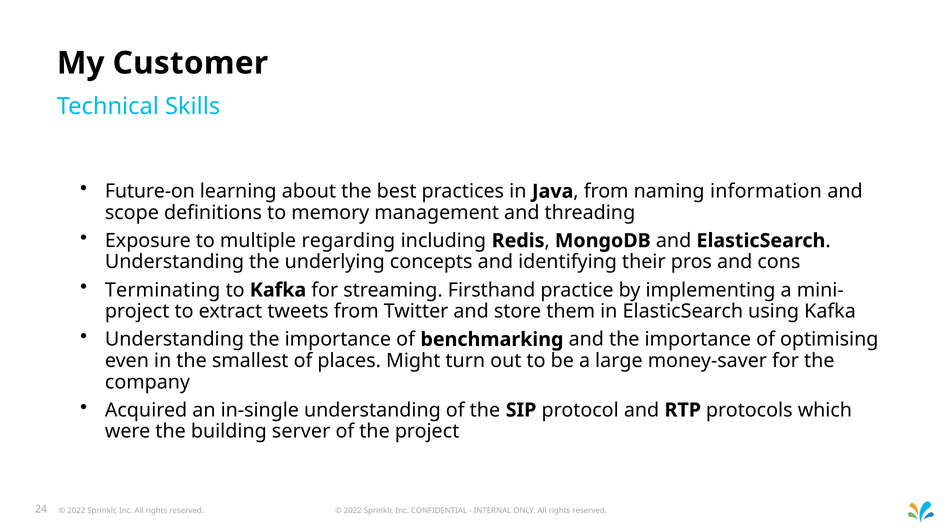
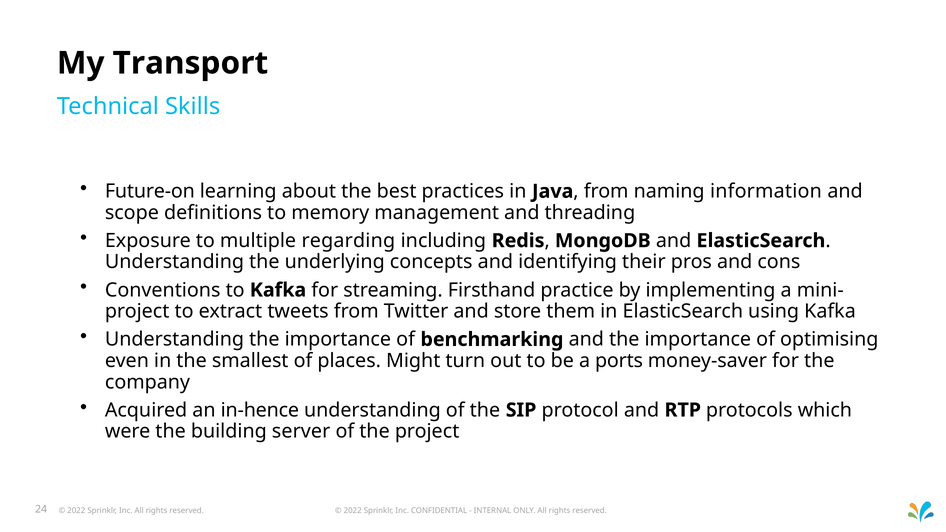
Customer: Customer -> Transport (190, 63)
Terminating: Terminating -> Conventions (163, 290)
large: large -> ports (619, 361)
in-single: in-single -> in-hence (260, 410)
